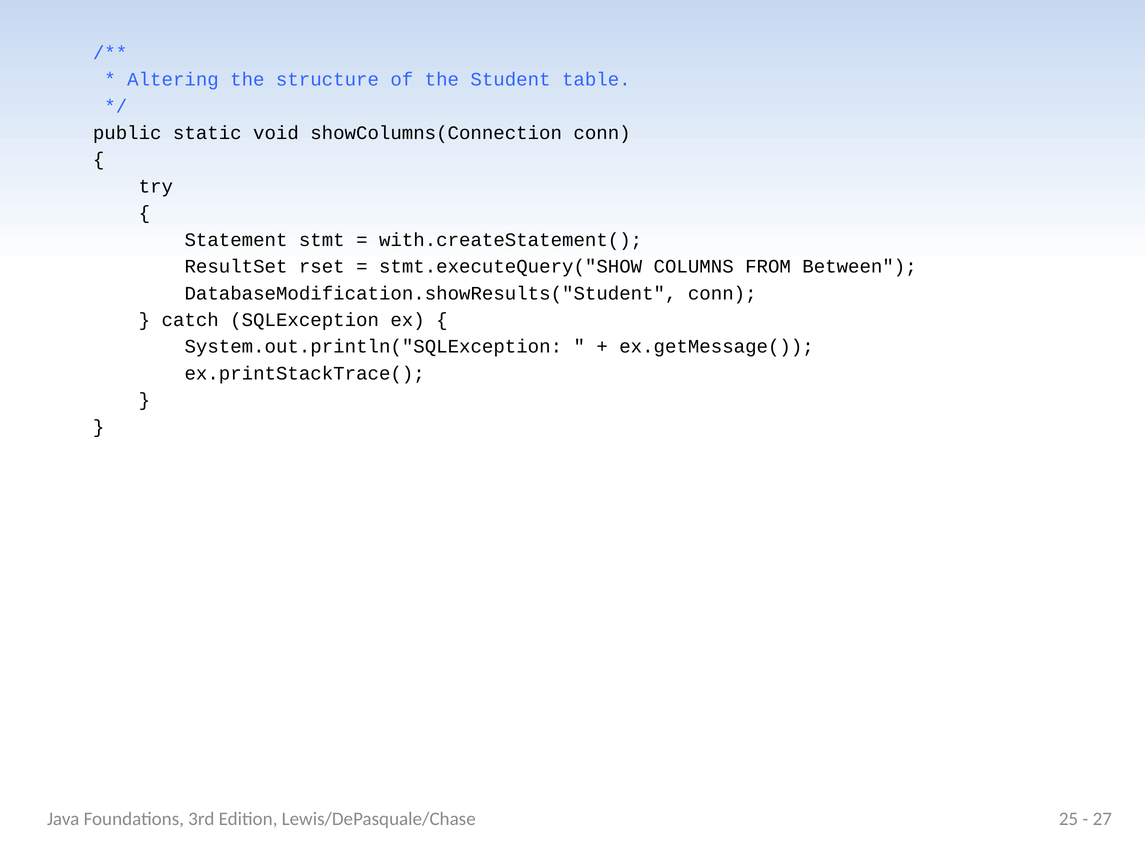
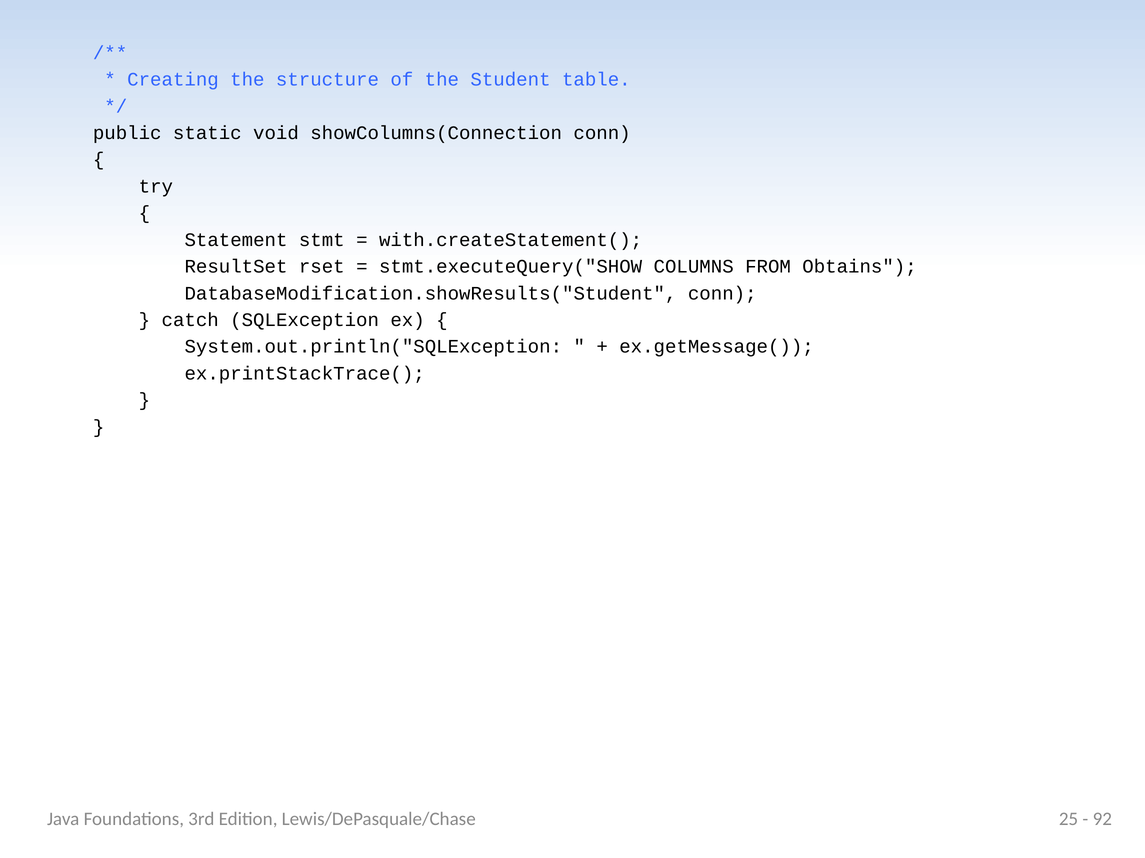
Altering: Altering -> Creating (173, 80)
Between: Between -> Obtains (860, 267)
27: 27 -> 92 (1102, 820)
